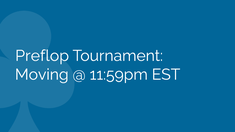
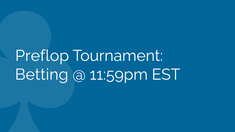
Moving: Moving -> Betting (42, 75)
